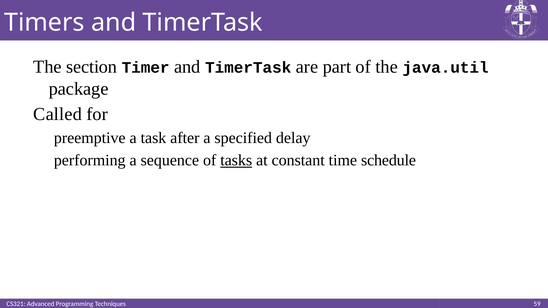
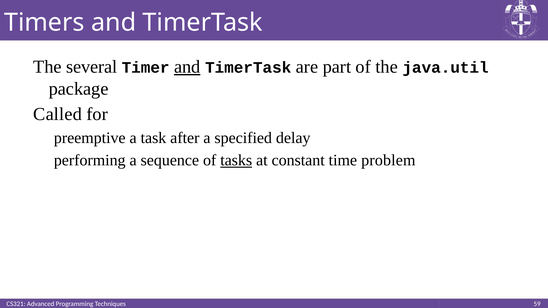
section: section -> several (92, 67)
and underline: none -> present (187, 67)
schedule: schedule -> problem (388, 160)
